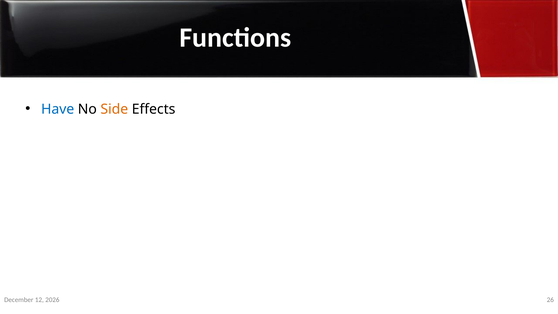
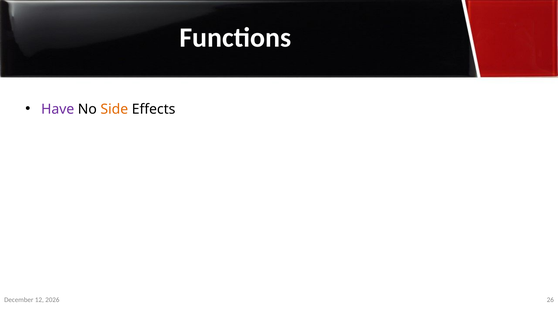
Have colour: blue -> purple (58, 109)
